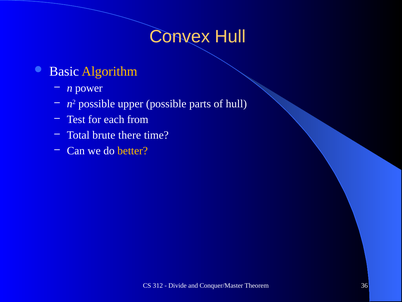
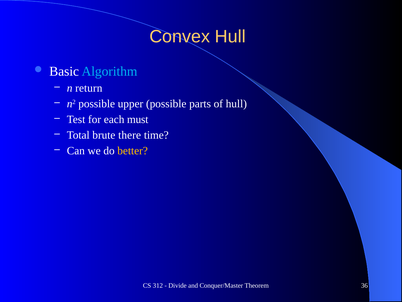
Algorithm colour: yellow -> light blue (109, 71)
power: power -> return (89, 88)
from: from -> must (138, 119)
